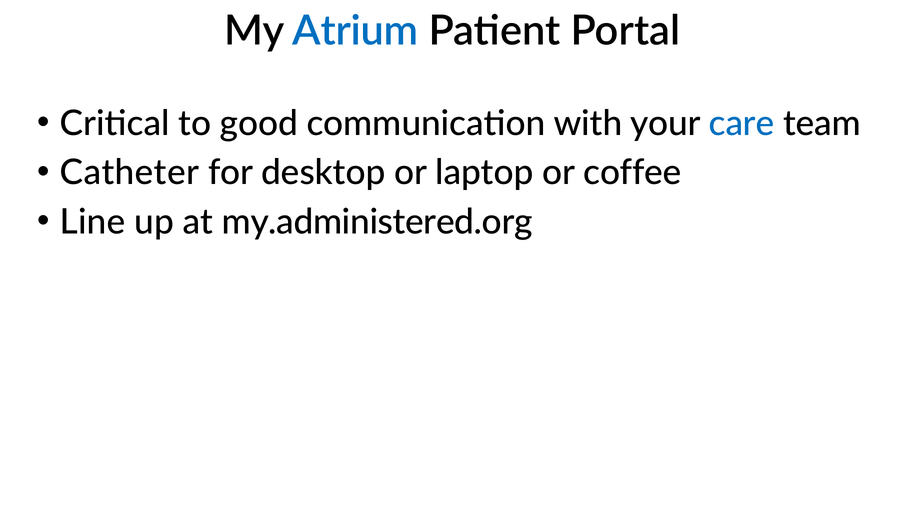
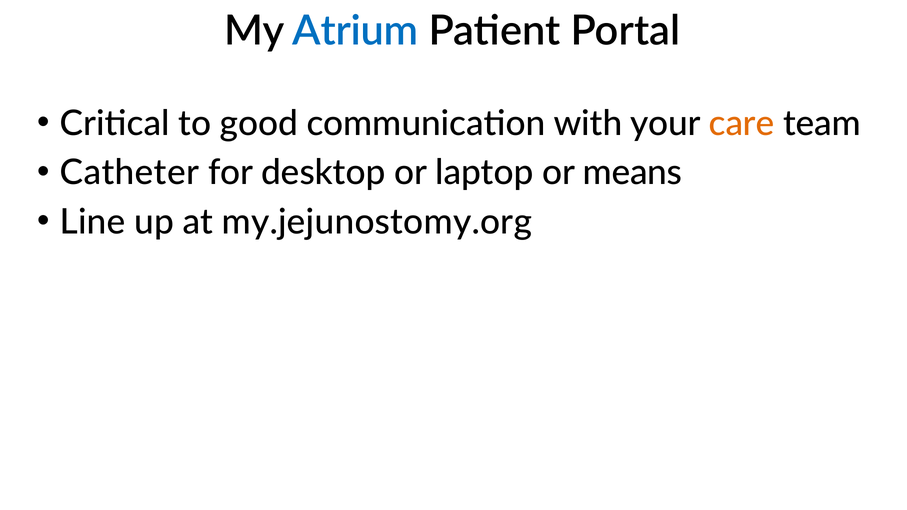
care colour: blue -> orange (742, 123)
coffee: coffee -> means (633, 173)
my.administered.org: my.administered.org -> my.jejunostomy.org (377, 222)
